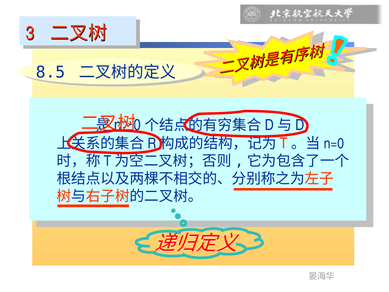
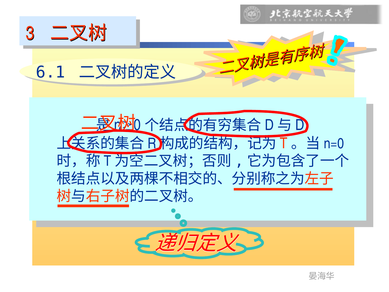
8.5: 8.5 -> 6.1 (51, 72)
